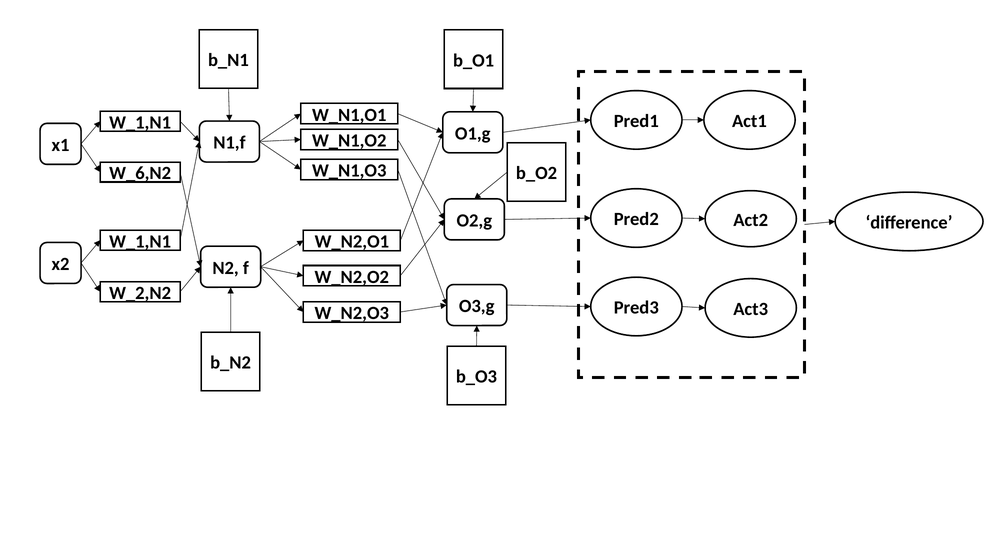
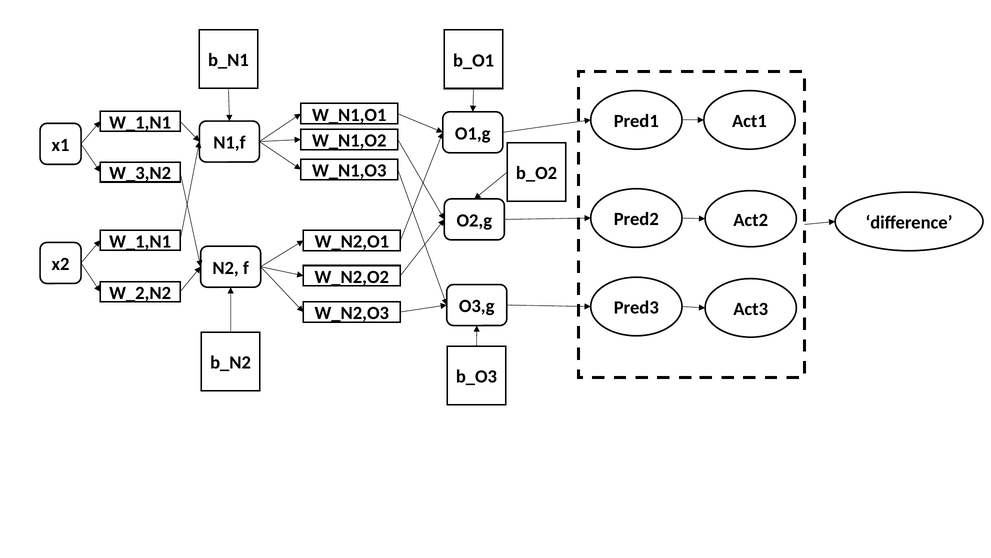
W_6,N2: W_6,N2 -> W_3,N2 (140, 173)
